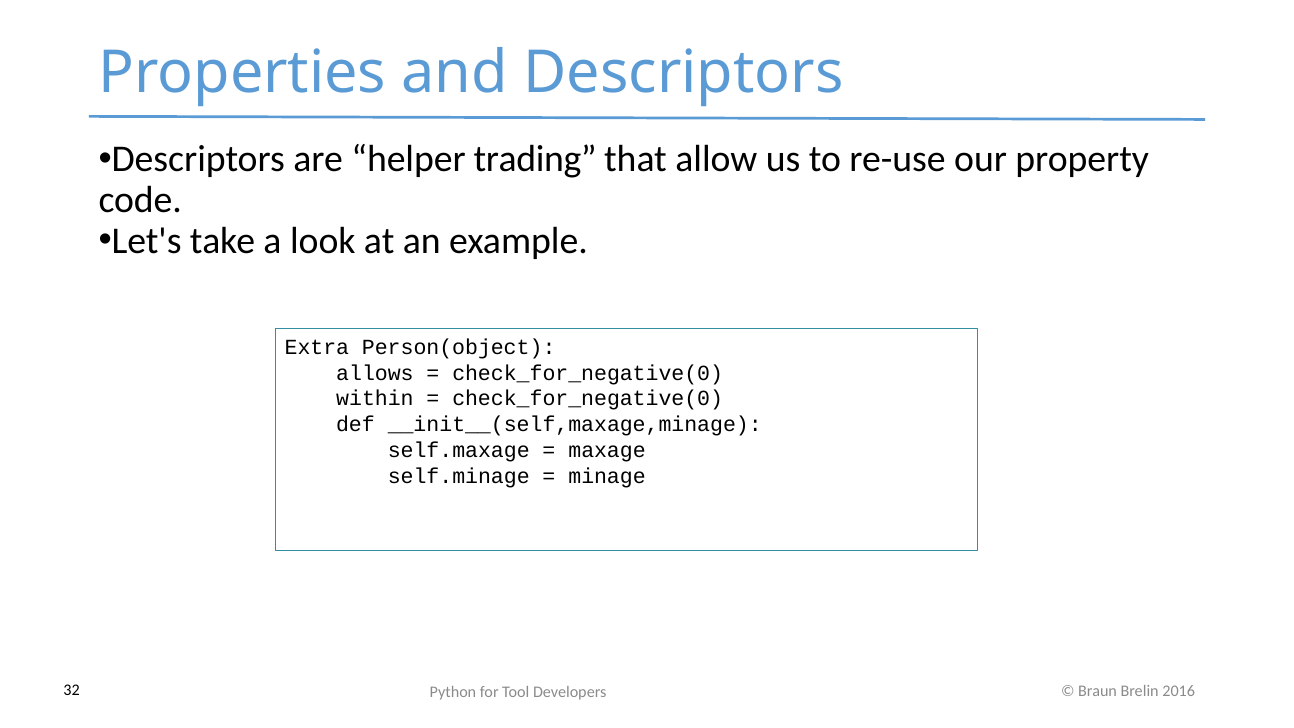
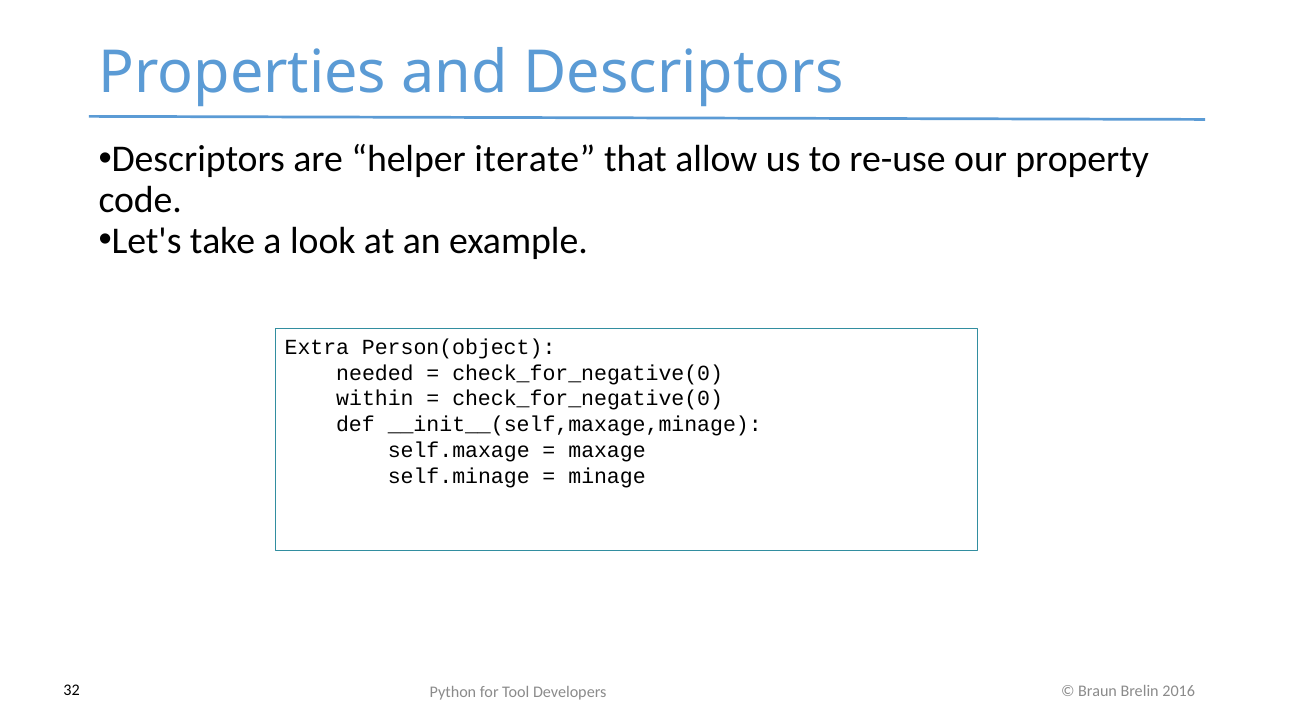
trading: trading -> iterate (535, 159)
allows: allows -> needed (375, 373)
